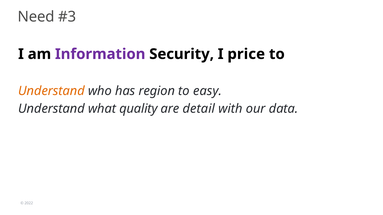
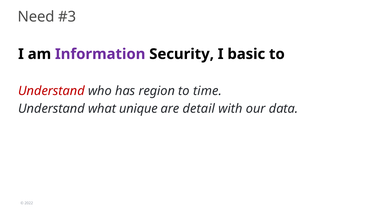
price: price -> basic (246, 54)
Understand colour: orange -> red (51, 91)
easy: easy -> time (208, 91)
quality: quality -> unique (138, 109)
